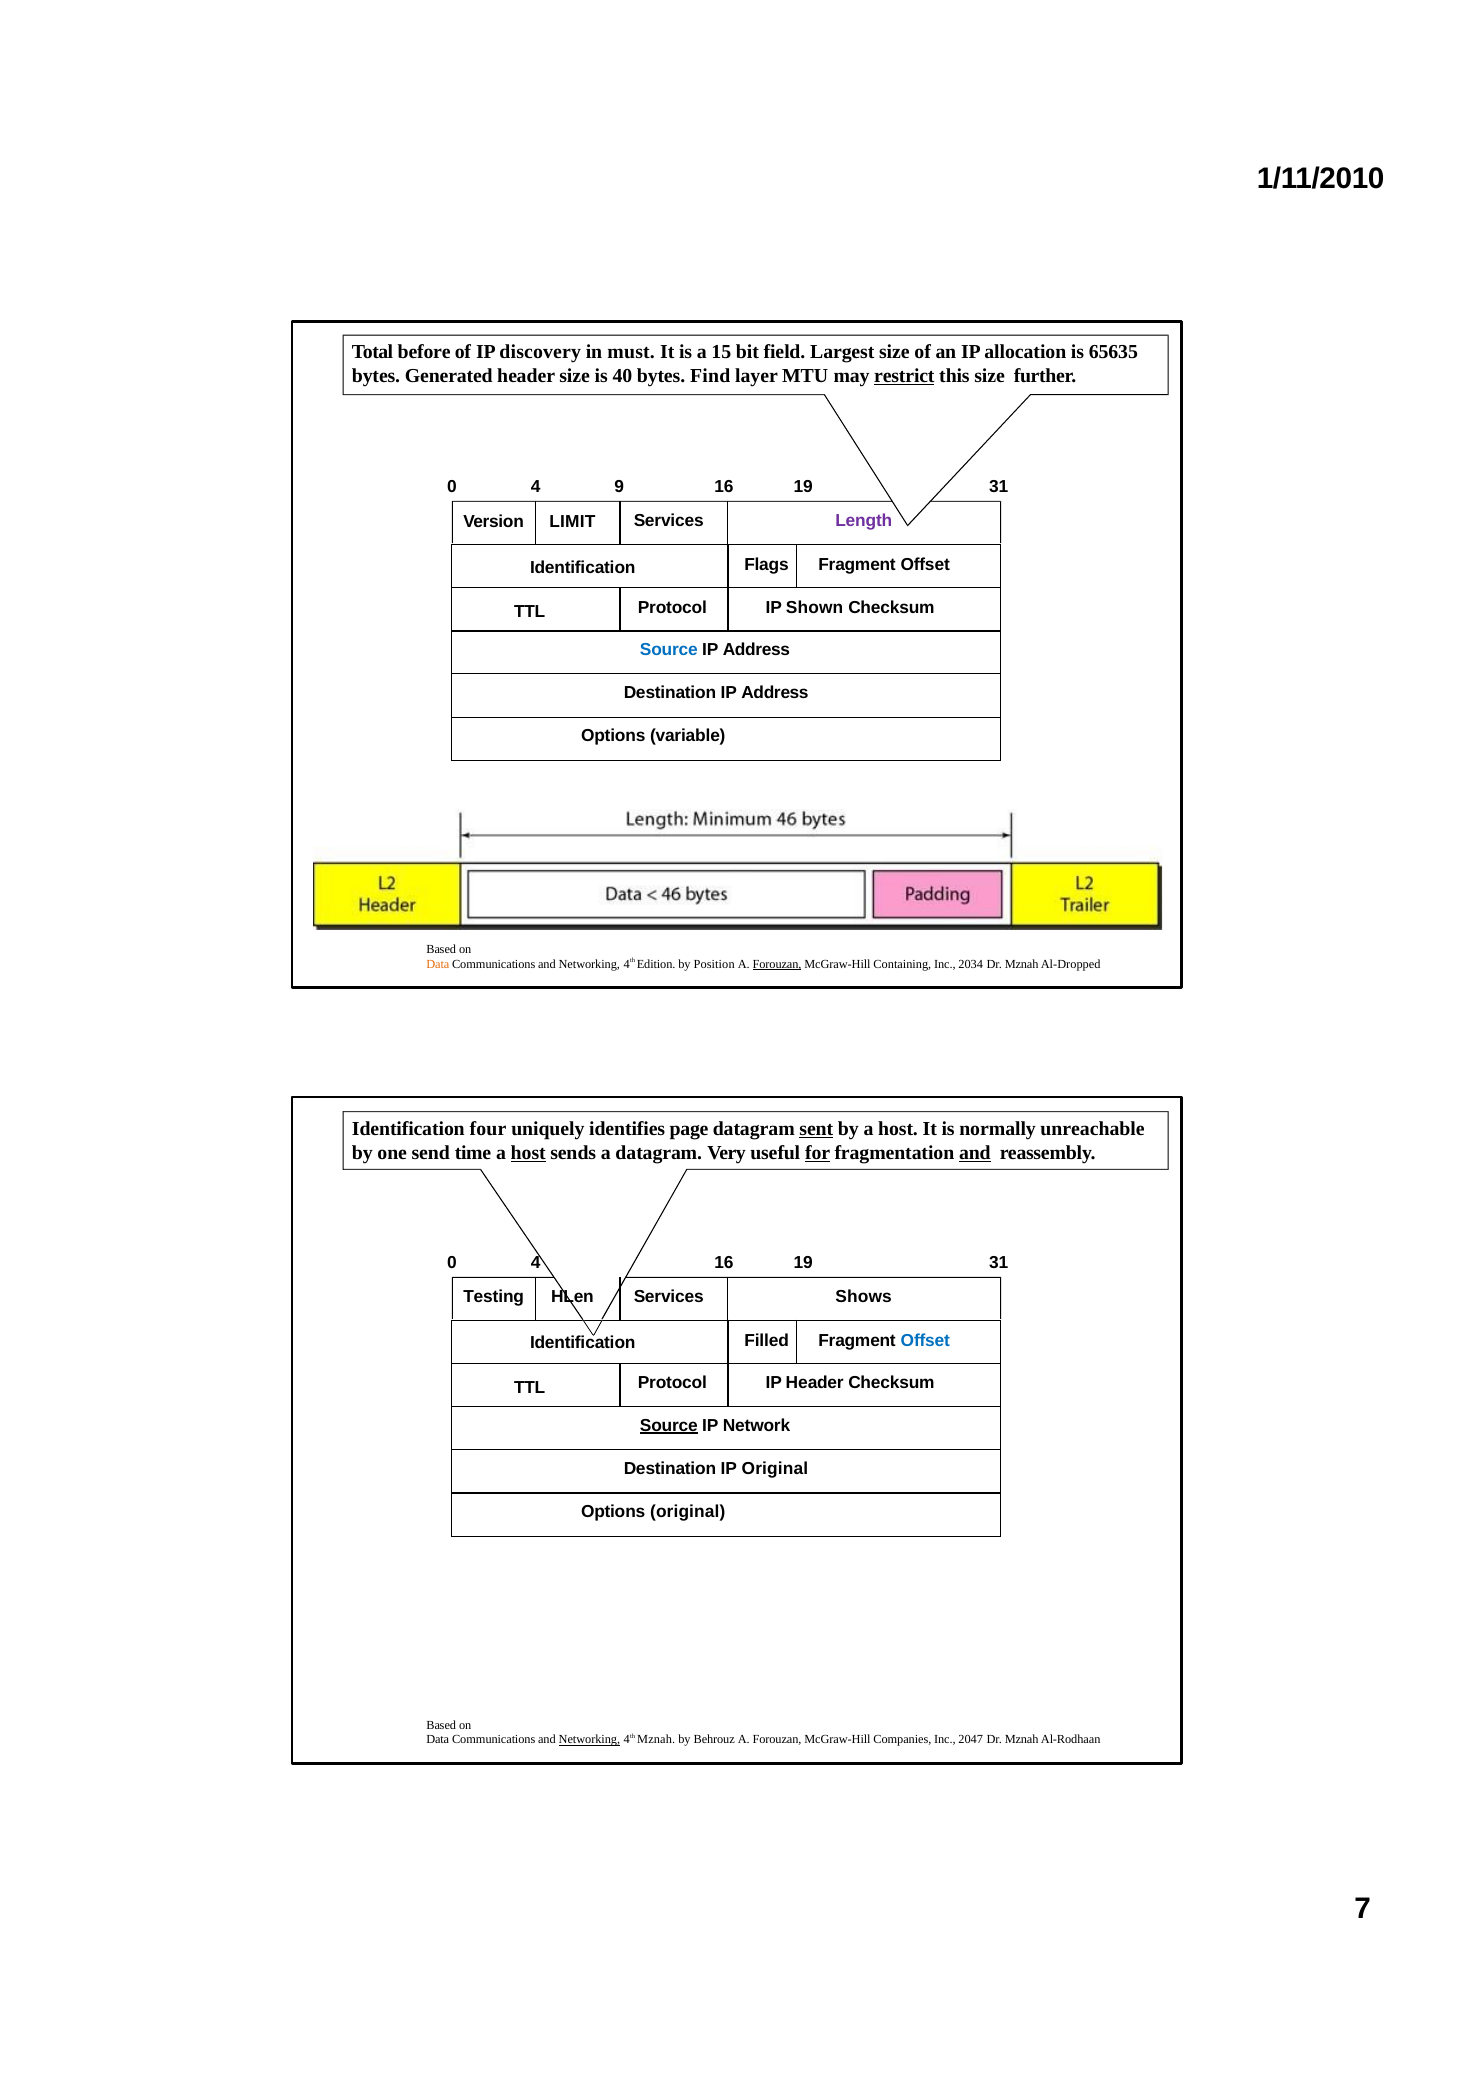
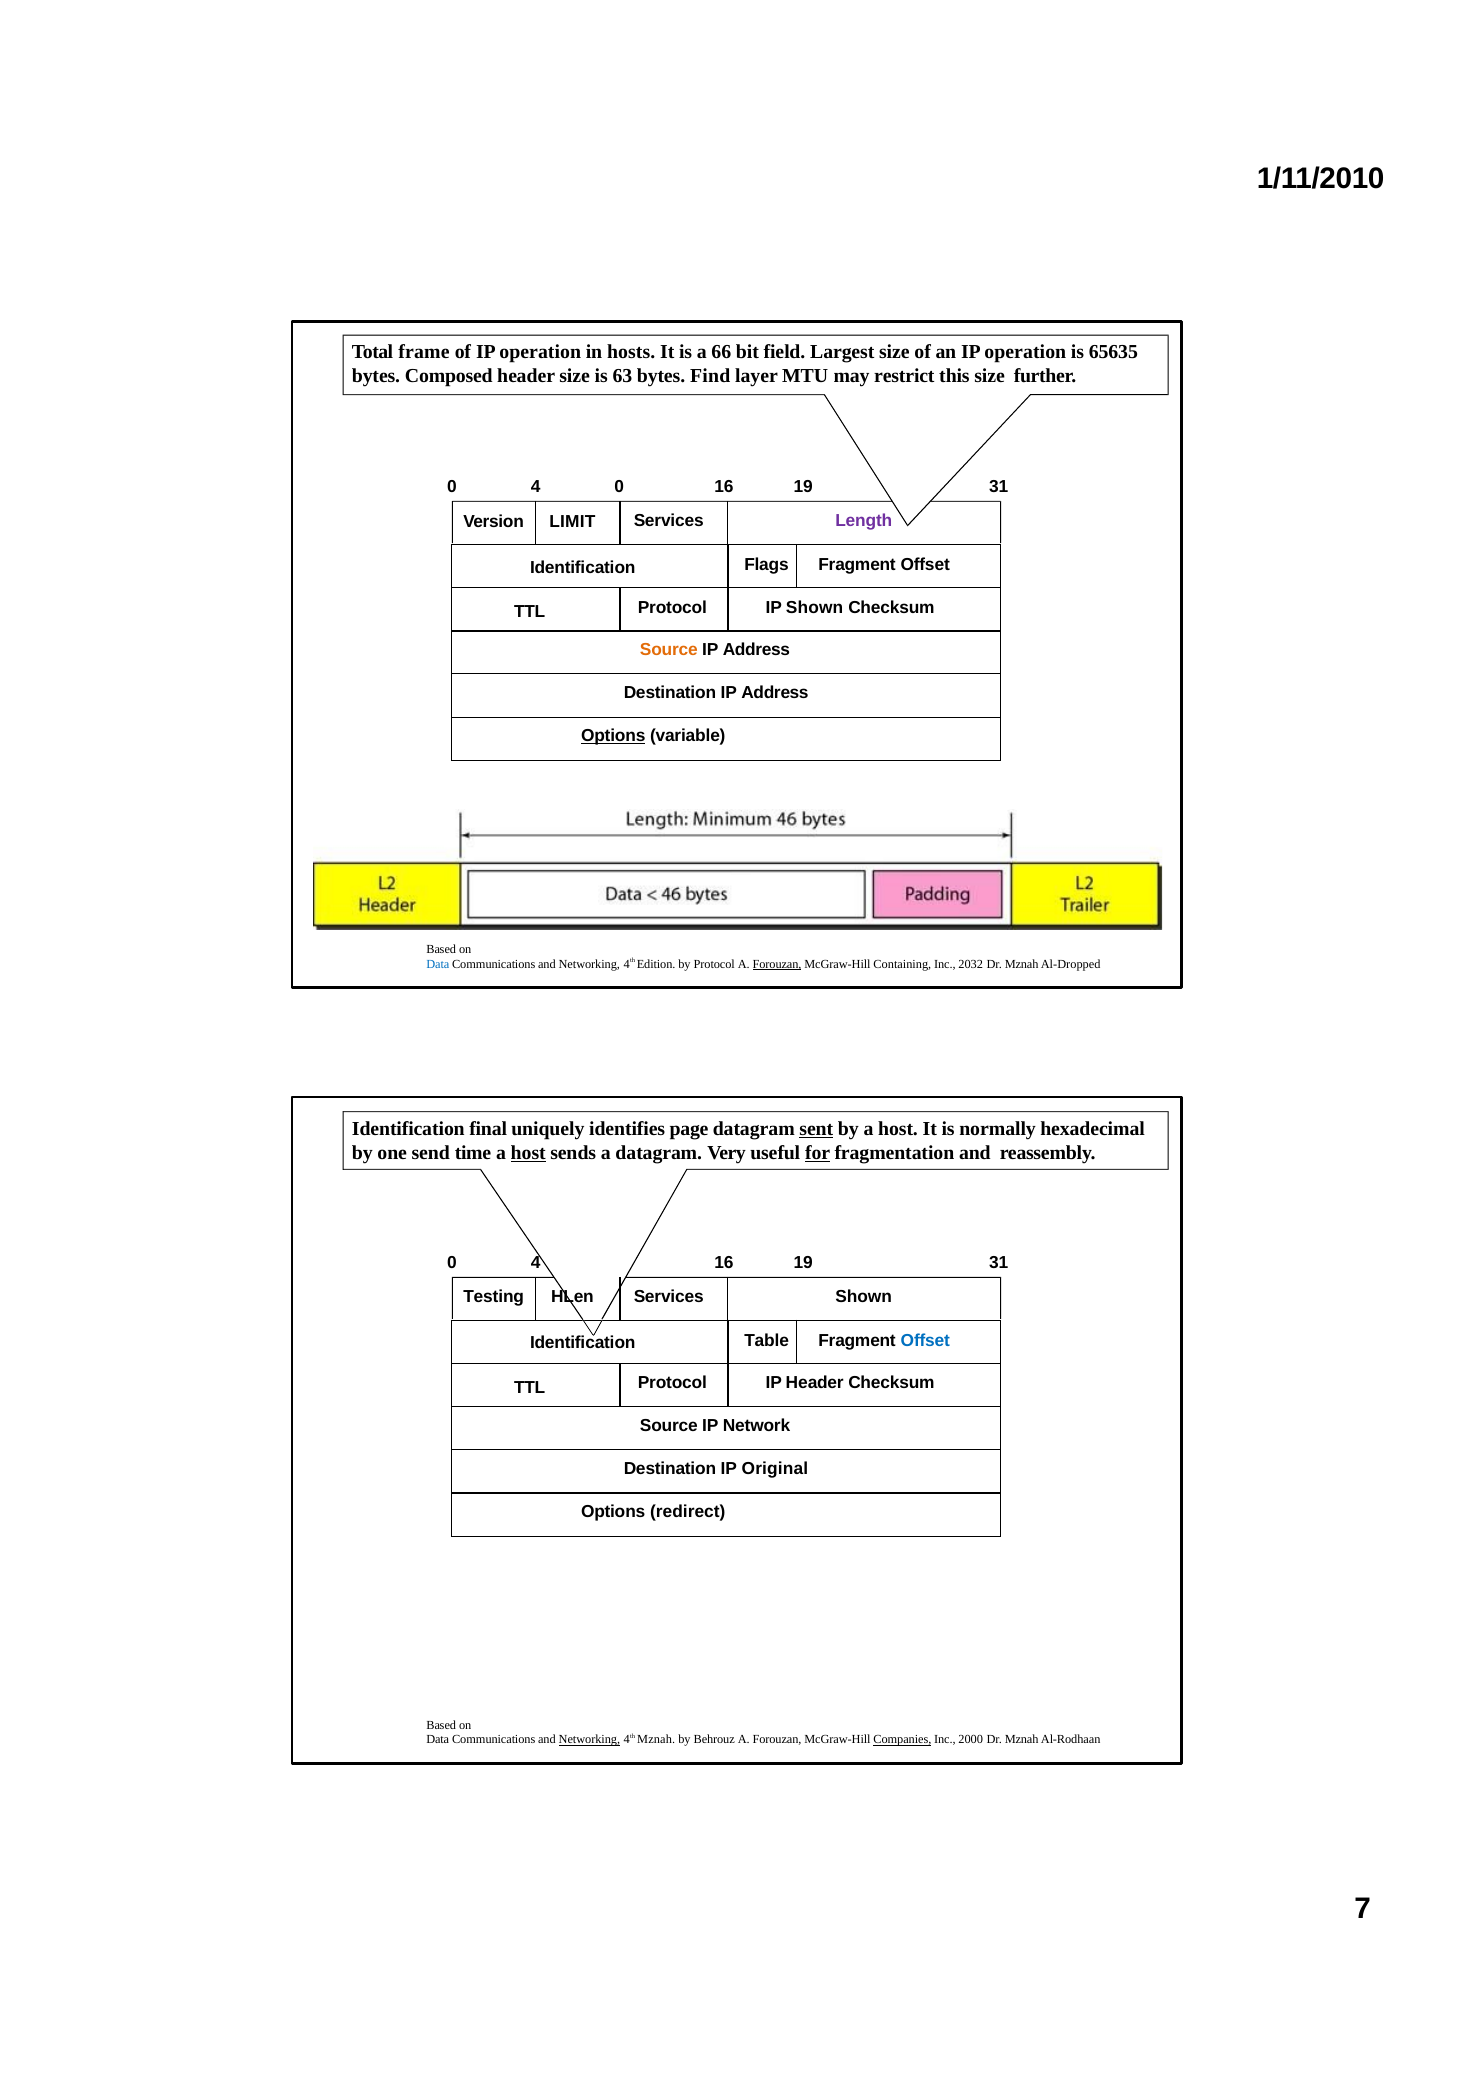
before: before -> frame (424, 352)
of IP discovery: discovery -> operation (540, 352)
must: must -> hosts (631, 352)
15: 15 -> 66 (721, 352)
an IP allocation: allocation -> operation (1025, 352)
Generated: Generated -> Composed (449, 376)
40: 40 -> 63 (622, 376)
restrict underline: present -> none (904, 376)
4 9: 9 -> 0 (619, 487)
Source colour: blue -> orange (669, 650)
Options underline: none -> present (613, 736)
Data colour: orange -> blue (438, 964)
by Position: Position -> Protocol (714, 964)
2034: 2034 -> 2032 (971, 964)
four: four -> final (488, 1129)
unreachable: unreachable -> hexadecimal (1093, 1129)
and underline: present -> none (975, 1153)
Services Shows: Shows -> Shown (864, 1297)
Filled: Filled -> Table (767, 1341)
Source underline: present -> none (669, 1426)
Options original: original -> redirect (688, 1511)
Companies underline: none -> present (902, 1740)
2047: 2047 -> 2000 (971, 1740)
